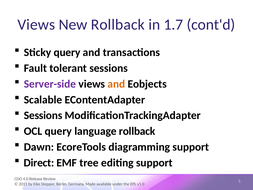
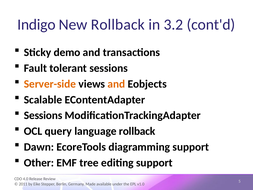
Views: Views -> Indigo (36, 25)
1.7: 1.7 -> 3.2 (173, 25)
Sticky query: query -> demo (67, 52)
Server-side colour: purple -> orange (50, 84)
Direct: Direct -> Other (39, 163)
